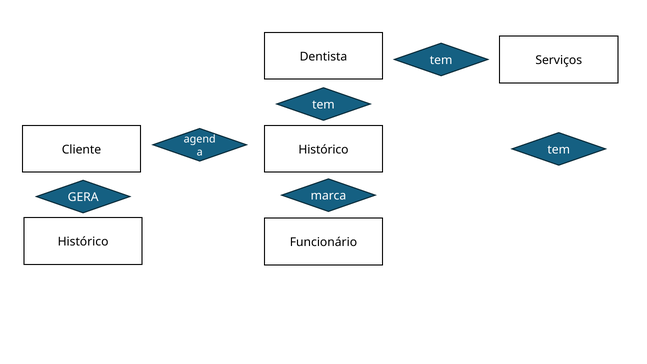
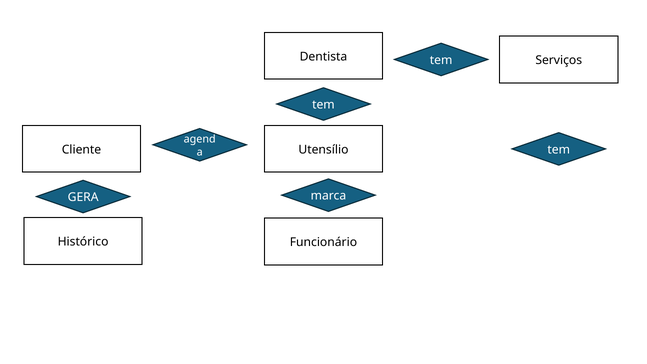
Histórico: Histórico -> Utensílio (323, 149)
